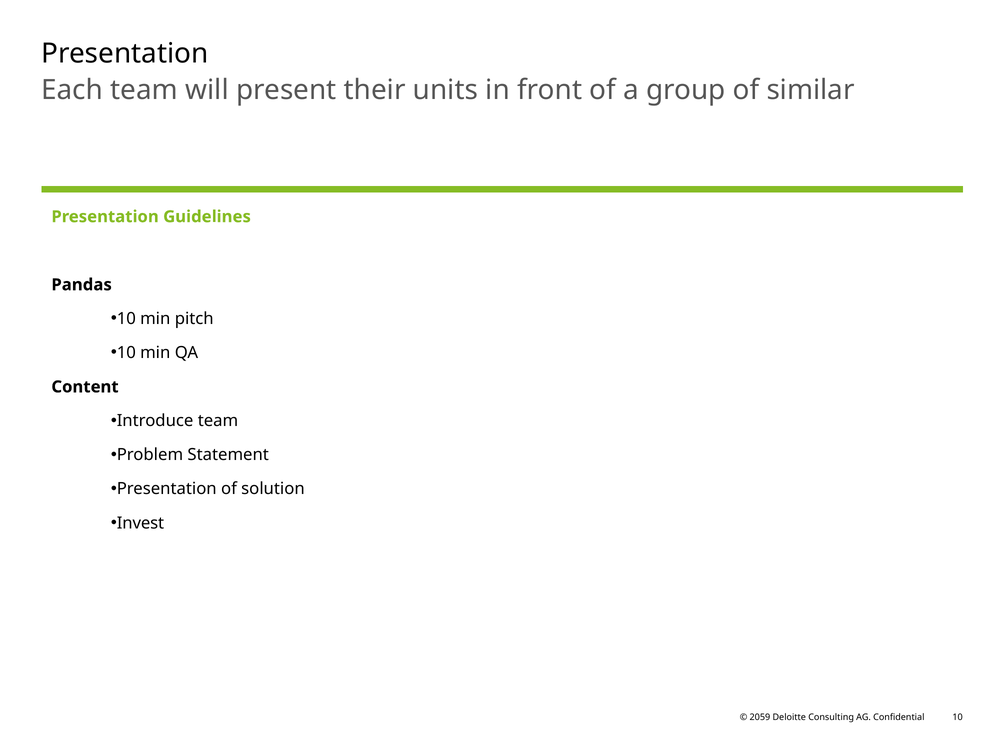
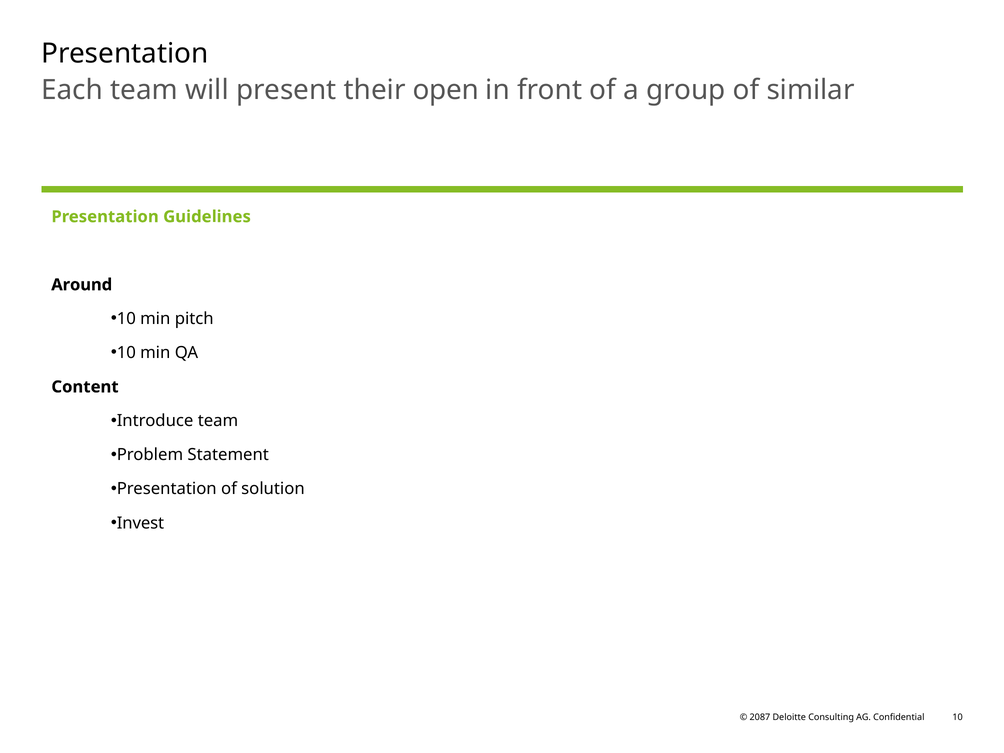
units: units -> open (446, 90)
Pandas: Pandas -> Around (82, 285)
2059: 2059 -> 2087 (760, 717)
